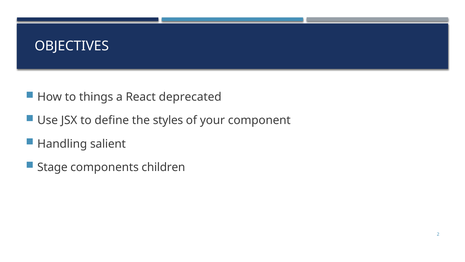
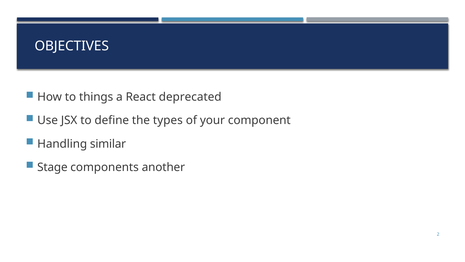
styles: styles -> types (168, 120)
salient: salient -> similar (108, 144)
children: children -> another (163, 167)
